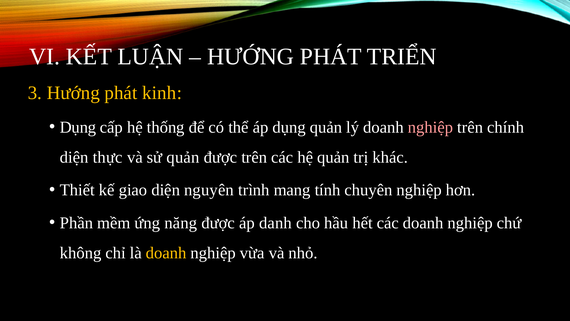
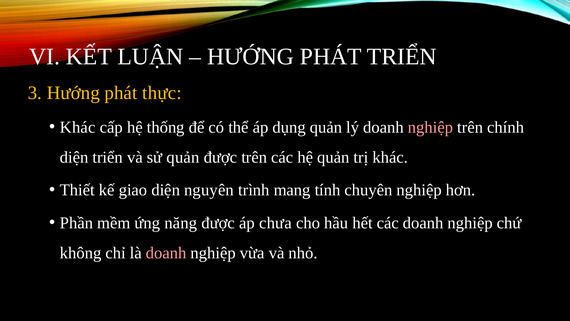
kinh: kinh -> thực (162, 93)
Dụng: Dụng -> Khác (78, 127)
diện thực: thực -> triển (108, 157)
danh: danh -> chưa (275, 223)
doanh colour: yellow -> pink (166, 253)
